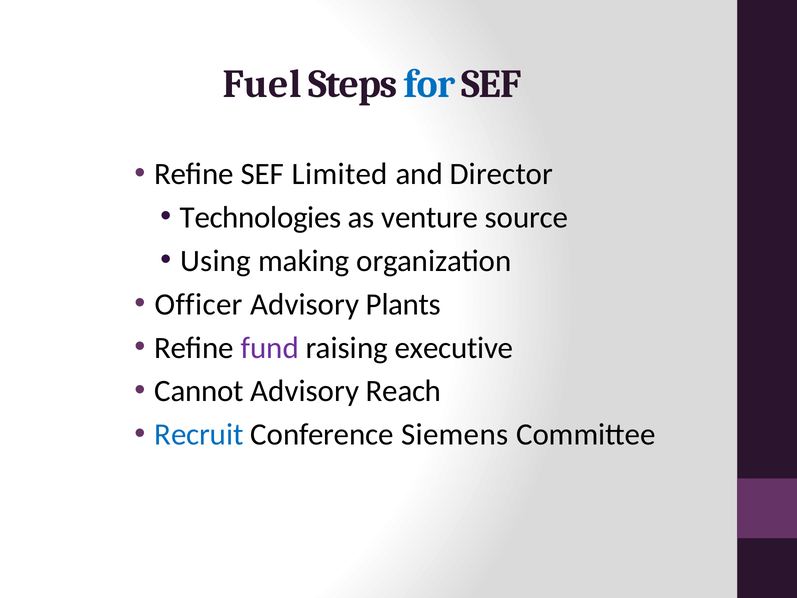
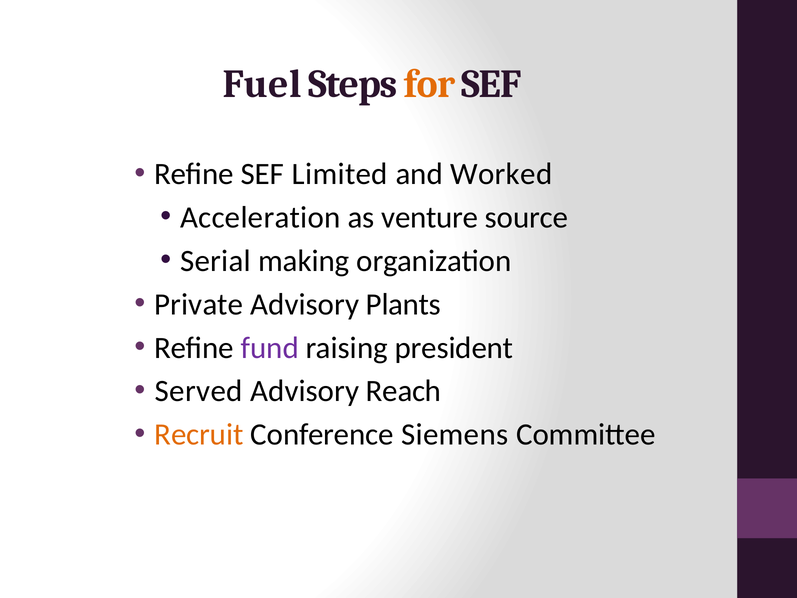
for colour: blue -> orange (430, 84)
Director: Director -> Worked (501, 174)
Technologies: Technologies -> Acceleration (260, 217)
Using: Using -> Serial (216, 261)
Officer: Officer -> Private (199, 304)
executive: executive -> president (454, 348)
Cannot: Cannot -> Served (199, 391)
Recruit colour: blue -> orange (199, 434)
